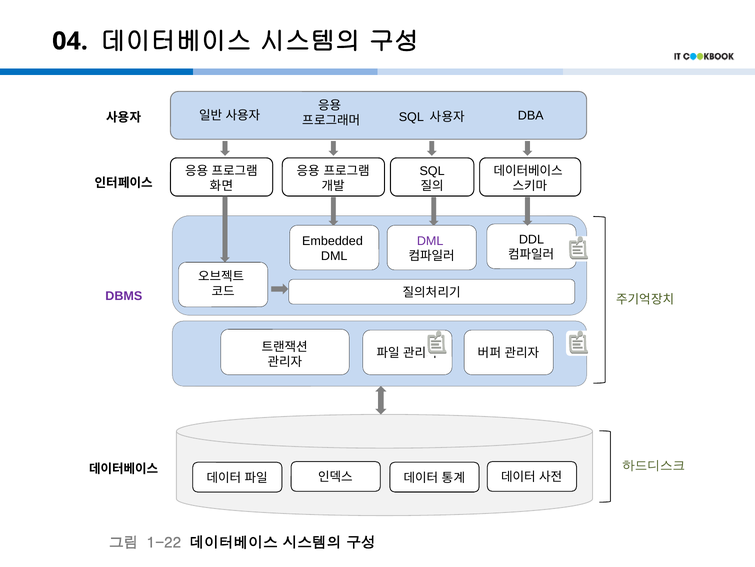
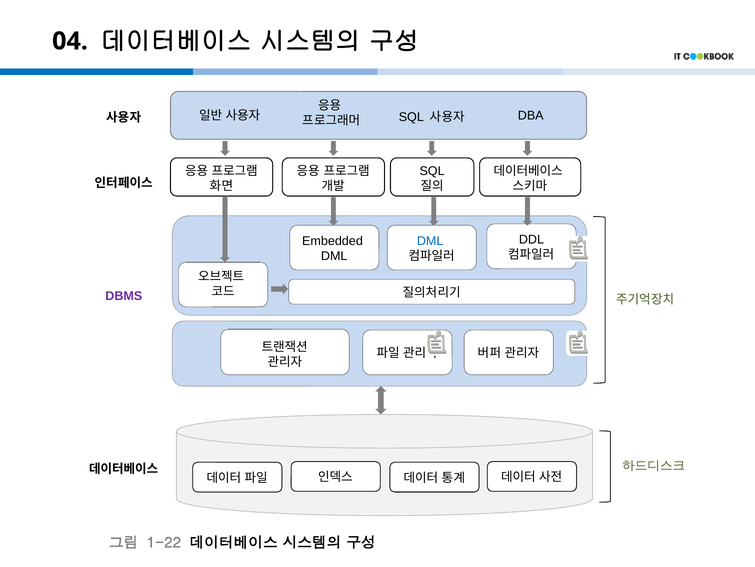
DML colour: purple -> blue (430, 241)
